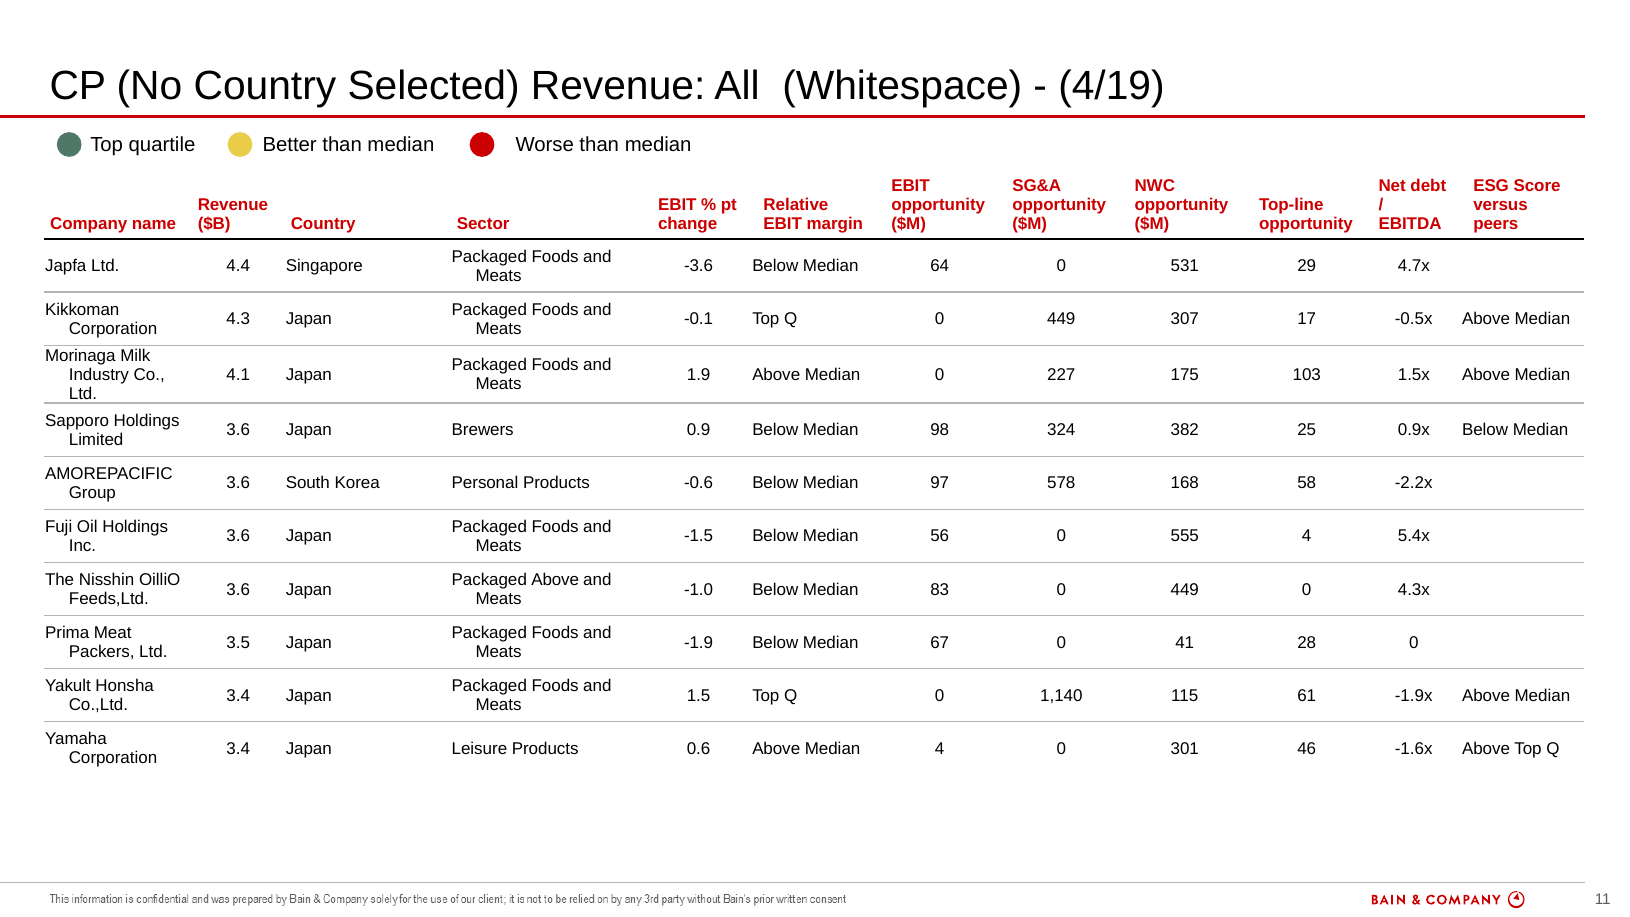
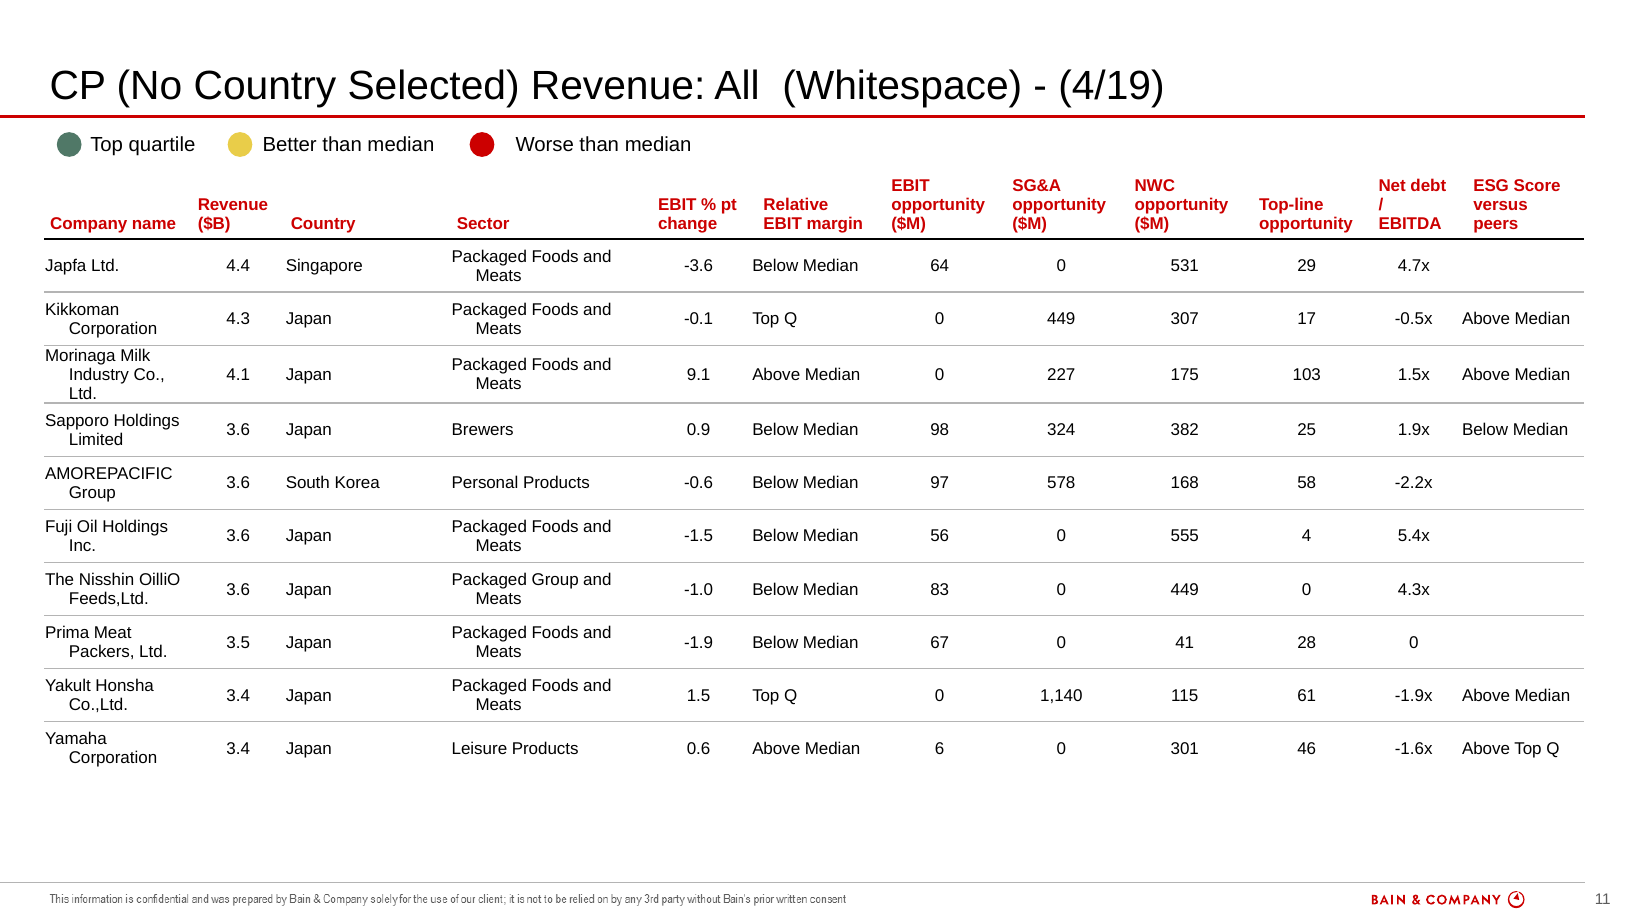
1.9: 1.9 -> 9.1 (699, 375)
0.9x: 0.9x -> 1.9x (1414, 430)
Packaged Above: Above -> Group (555, 580)
Median 4: 4 -> 6 (940, 748)
